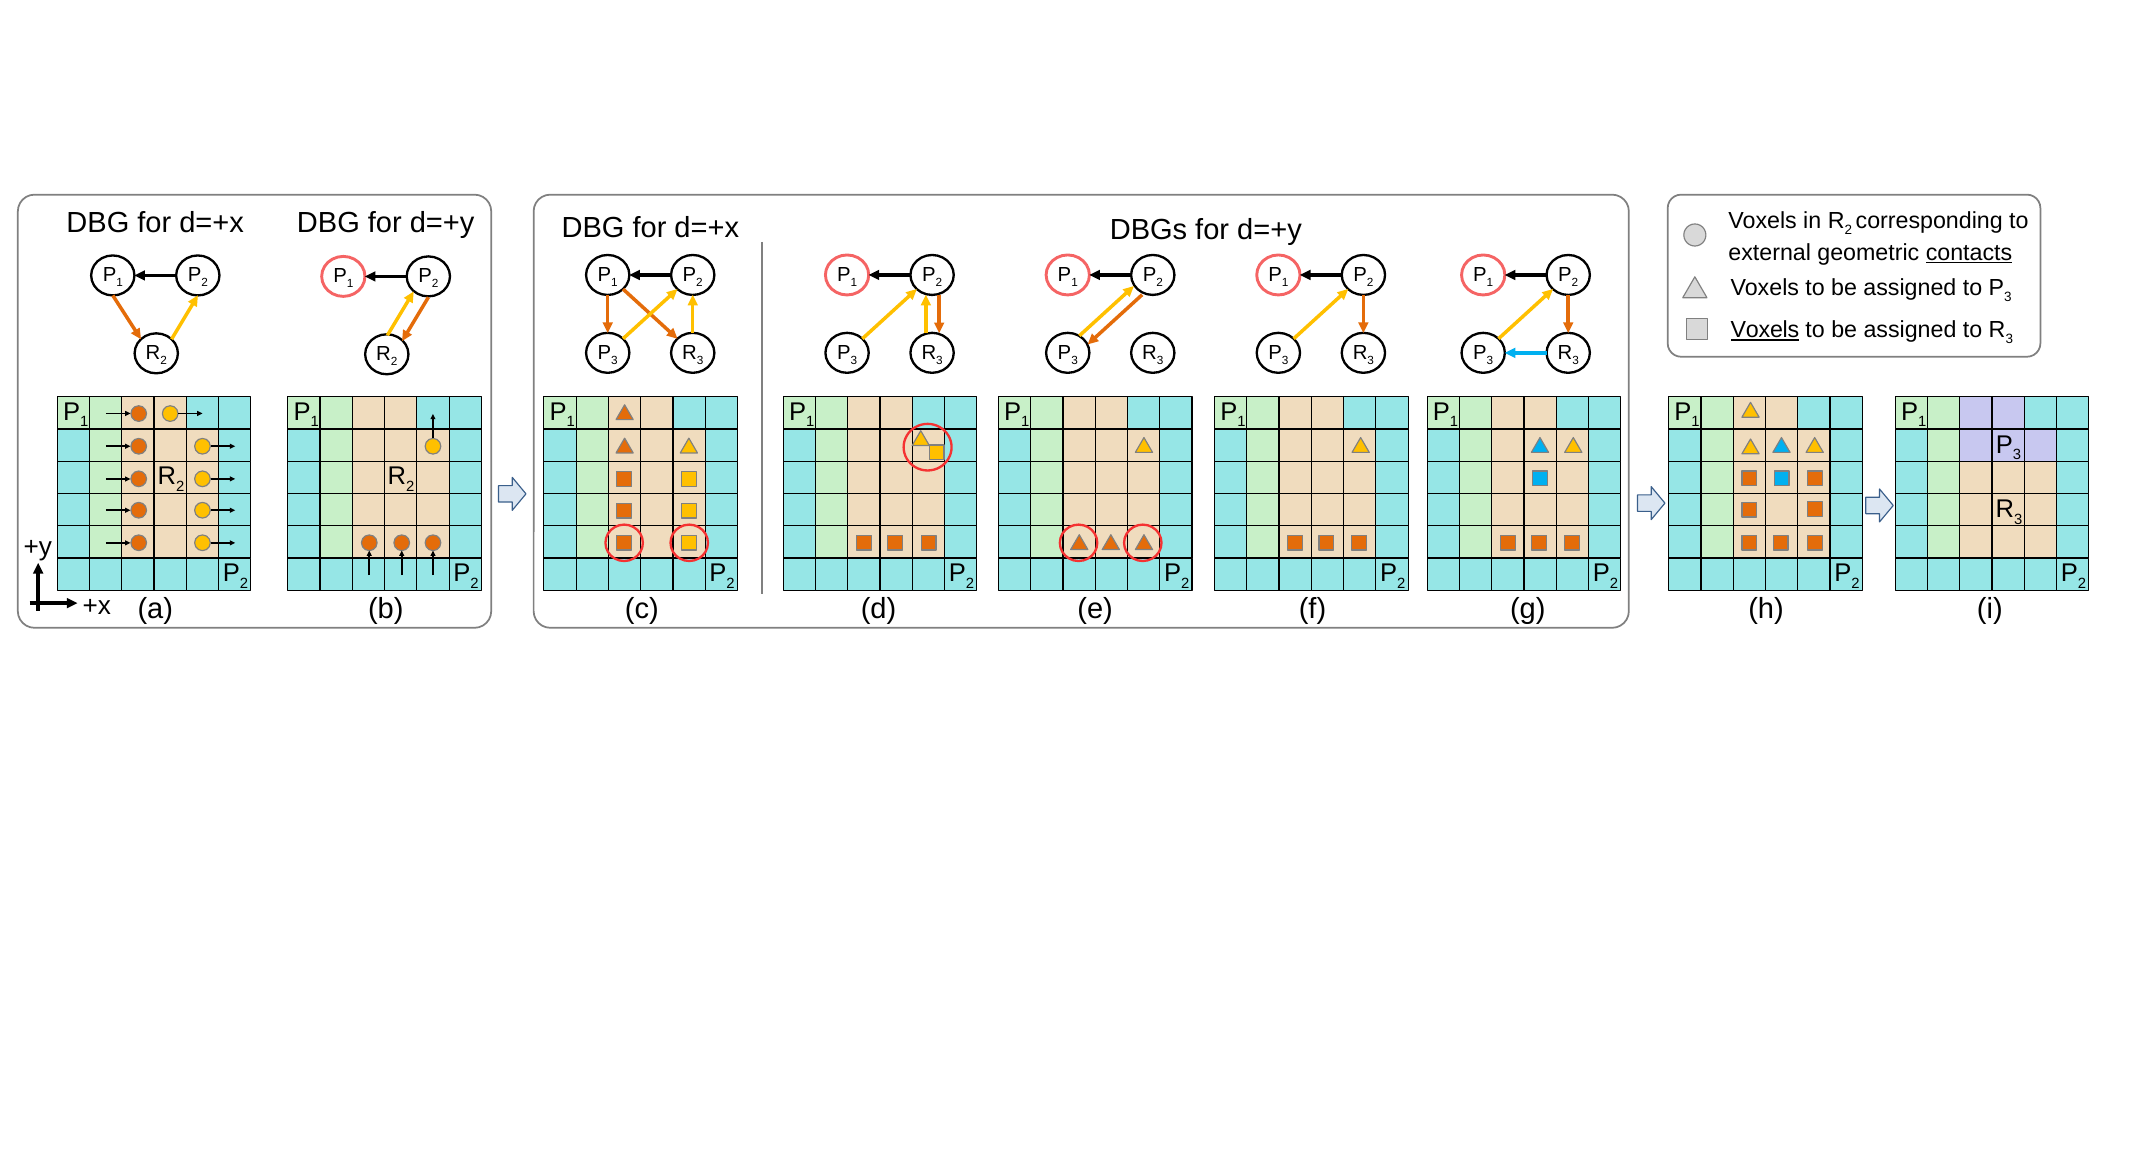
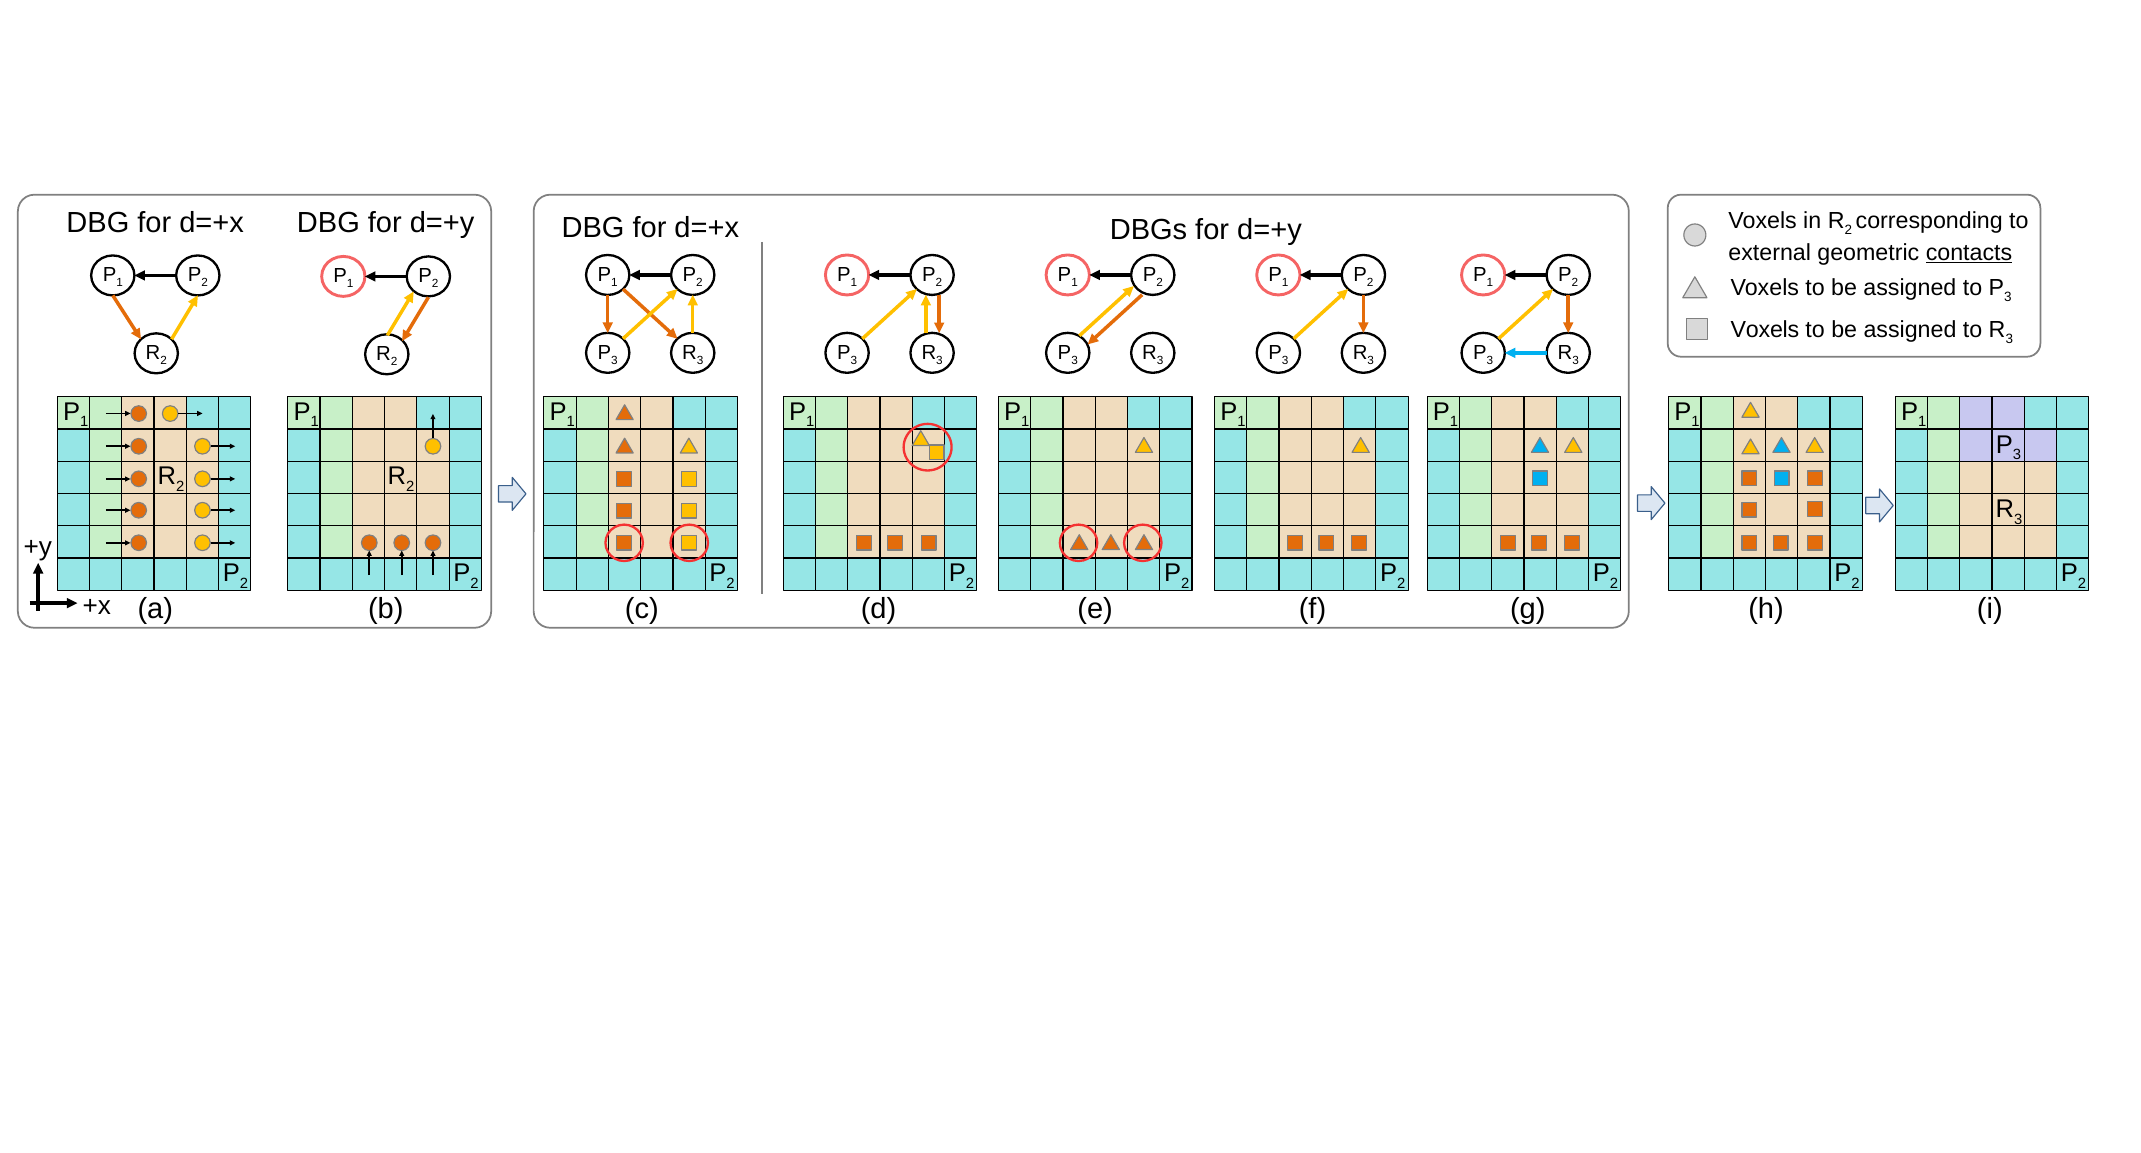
Voxels underline: present -> none (1765, 330)
